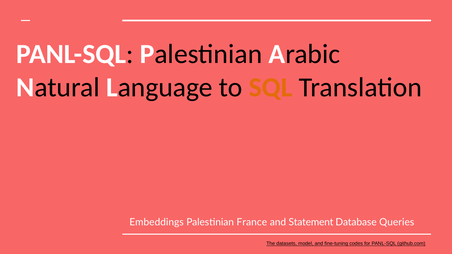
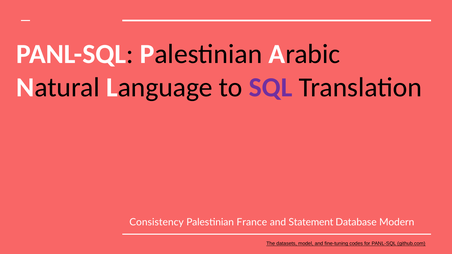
SQL colour: orange -> purple (271, 87)
Embeddings: Embeddings -> Consistency (157, 223)
Queries: Queries -> Modern (397, 223)
